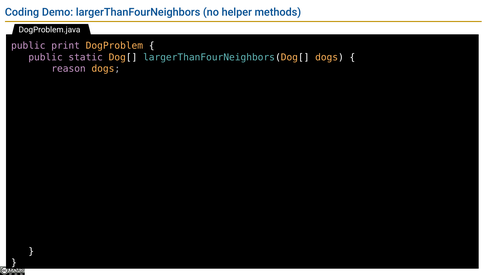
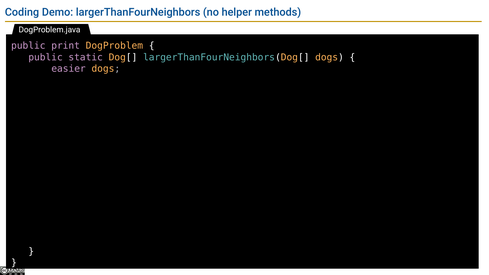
reason: reason -> easier (69, 69)
